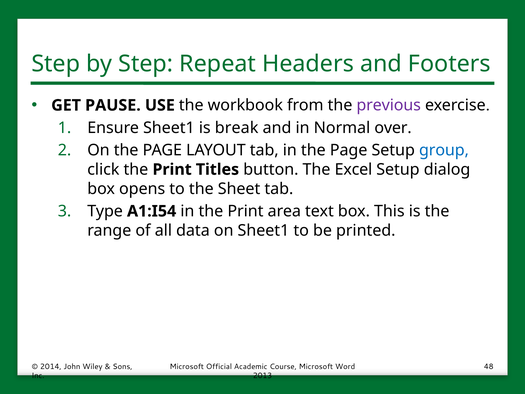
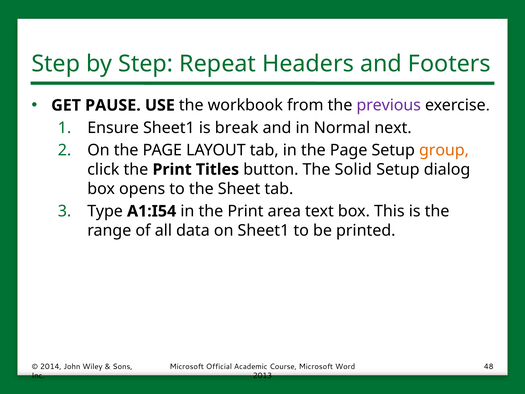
over: over -> next (393, 128)
group colour: blue -> orange (444, 150)
Excel: Excel -> Solid (353, 169)
